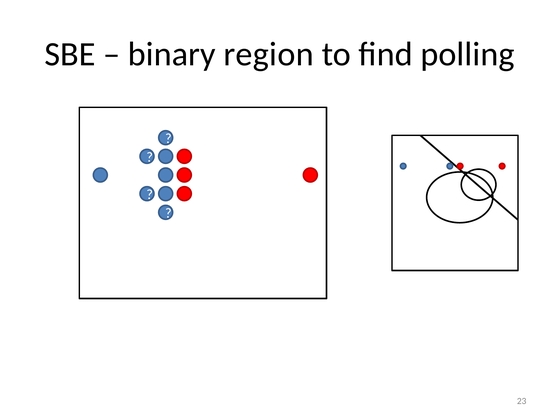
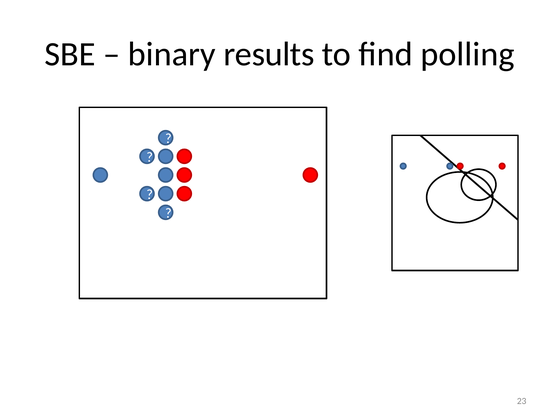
region: region -> results (269, 54)
